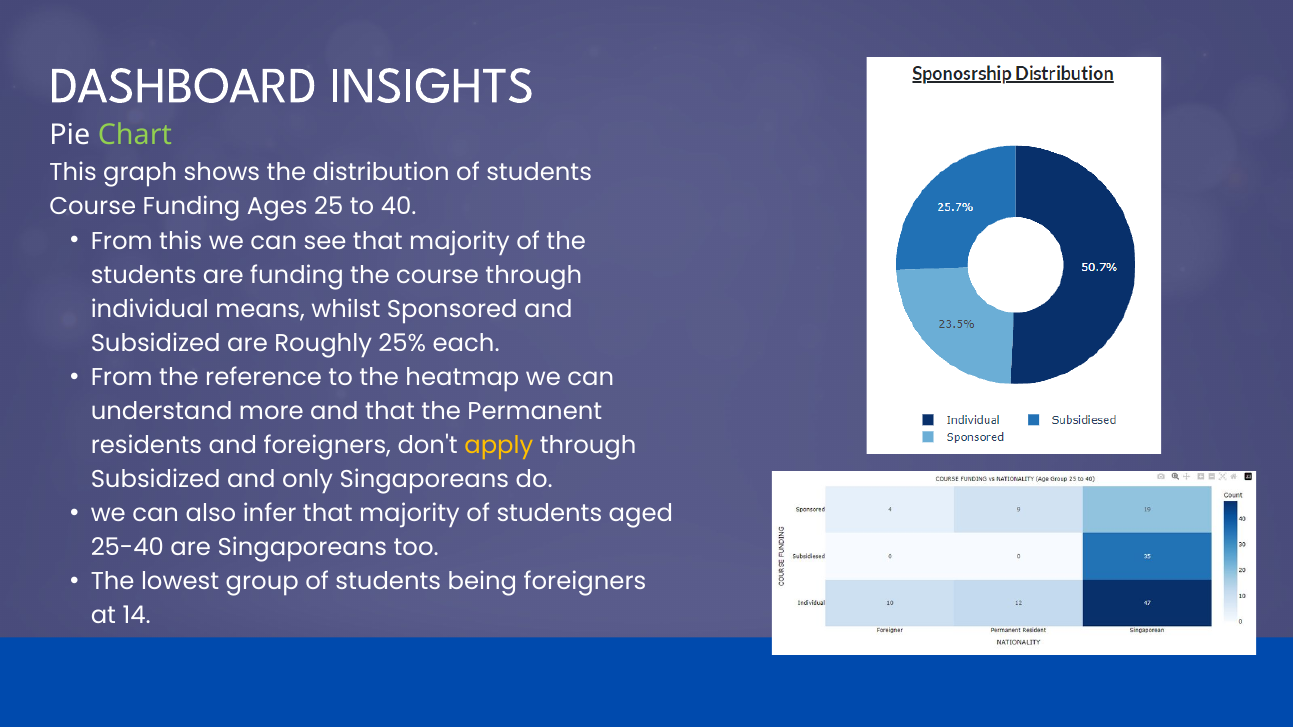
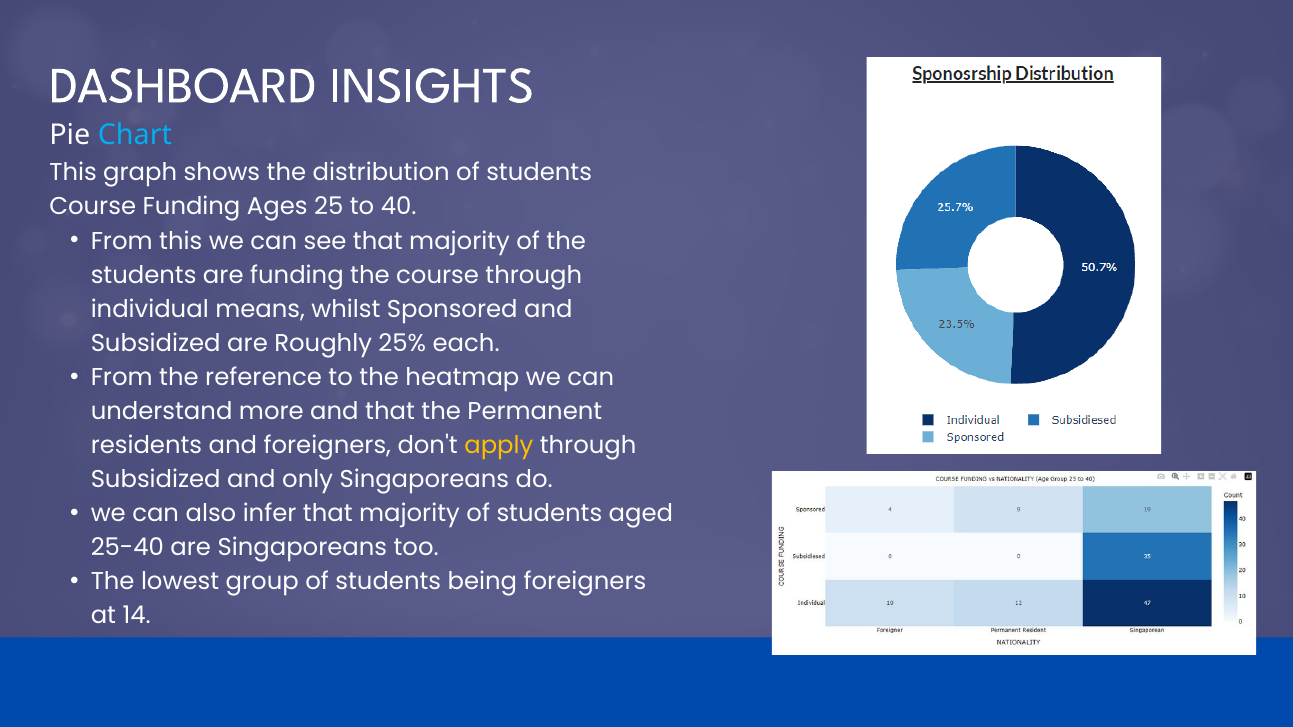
Chart colour: light green -> light blue (135, 135)
